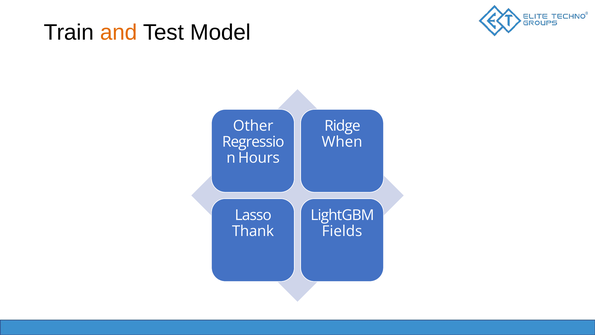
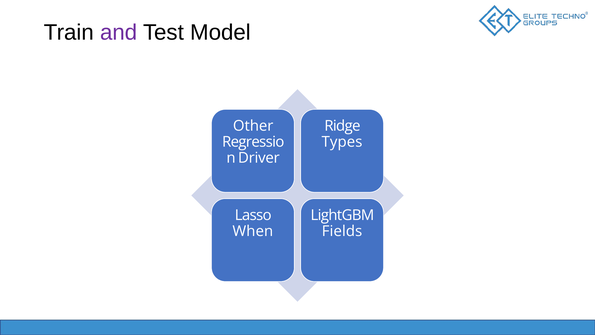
and colour: orange -> purple (119, 33)
When: When -> Types (342, 142)
Hours: Hours -> Driver (259, 158)
Thank: Thank -> When (253, 231)
